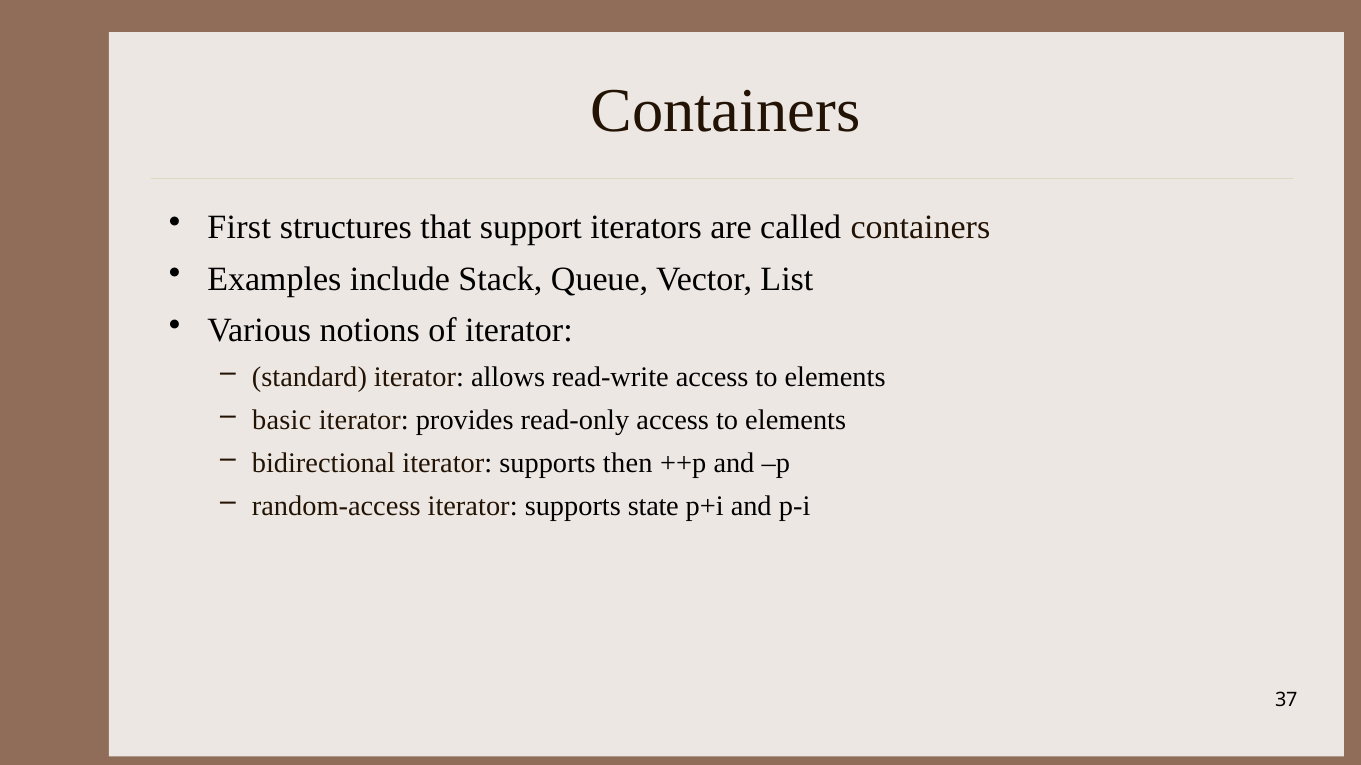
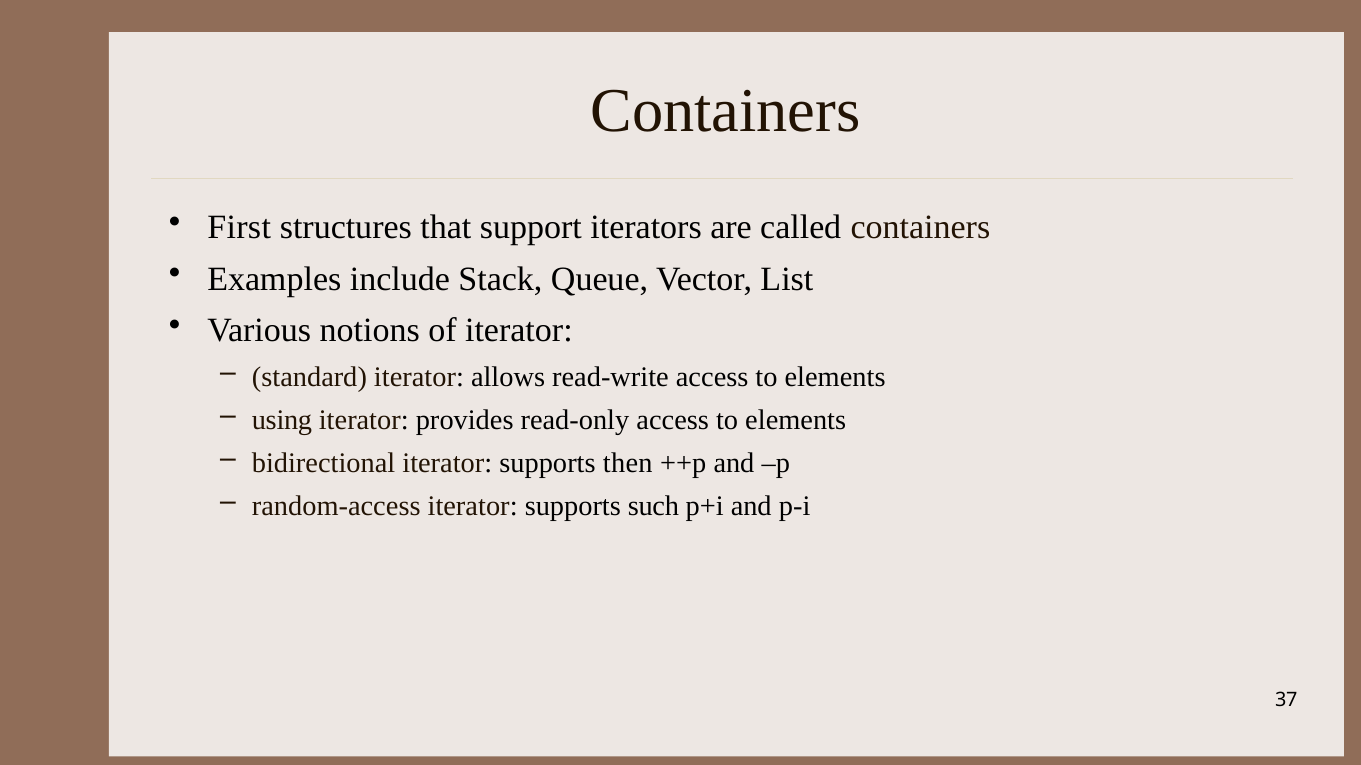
basic: basic -> using (282, 420)
state: state -> such (653, 506)
